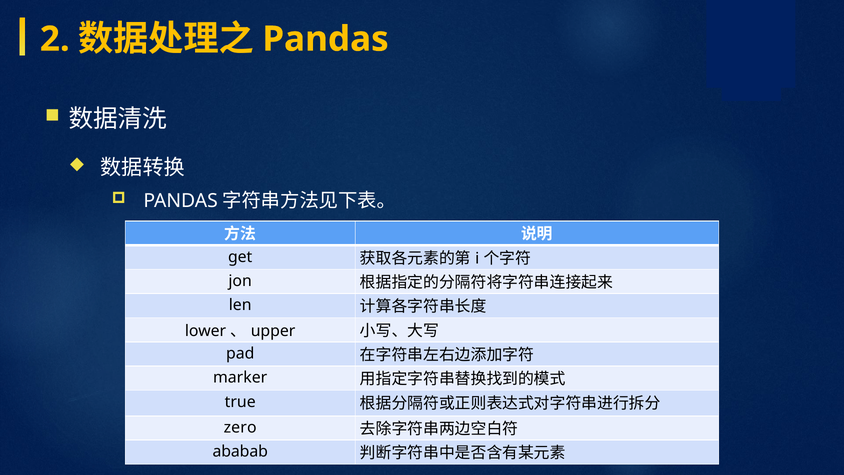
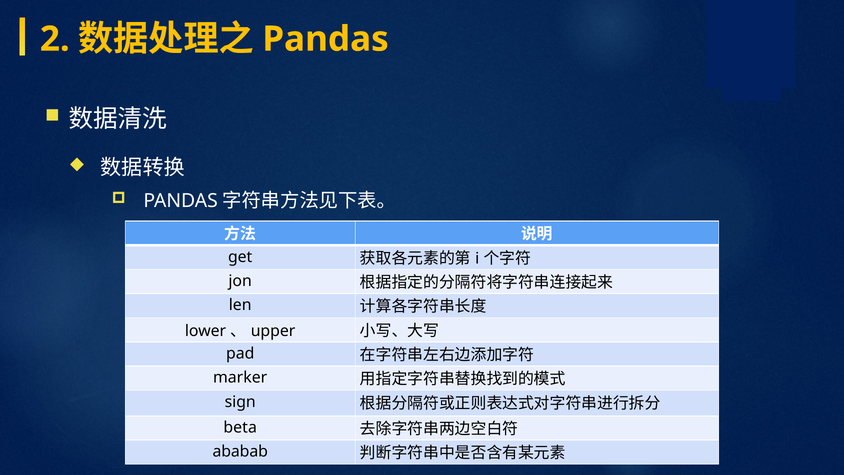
true: true -> sign (240, 402)
zero: zero -> beta (240, 427)
